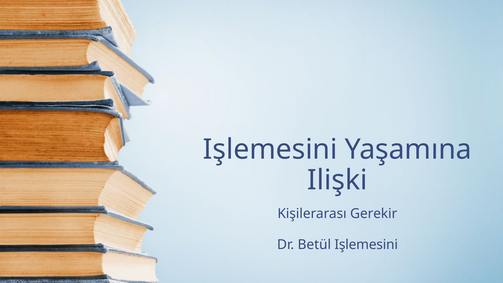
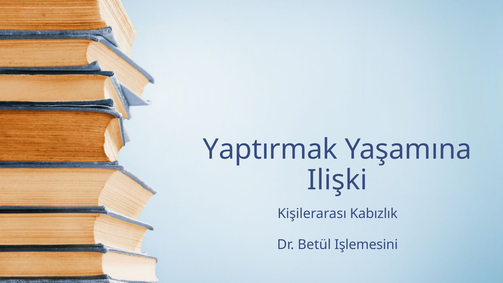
Işlemesini: Işlemesini -> Yaptırmak (270, 149)
Gerekir: Gerekir -> Kabızlık (374, 214)
